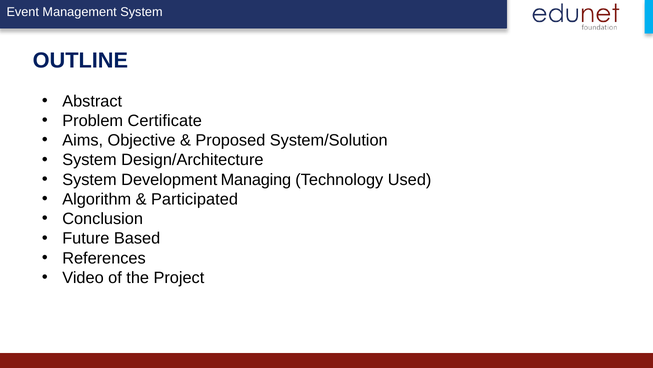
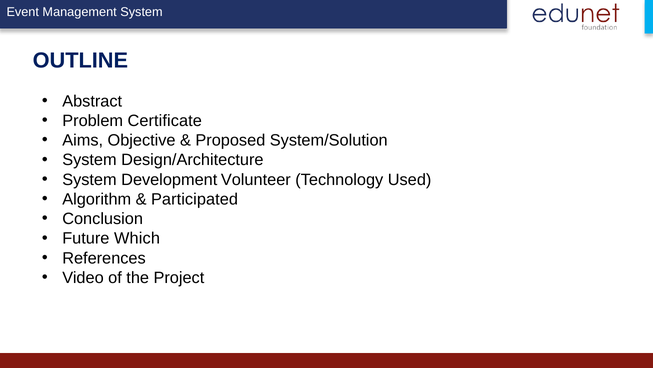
Managing: Managing -> Volunteer (256, 179)
Based: Based -> Which (137, 238)
